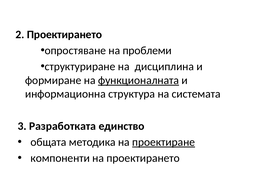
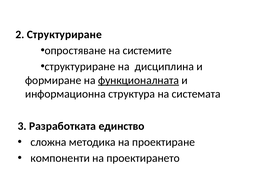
2 Проектирането: Проектирането -> Структуриране (64, 34)
проблеми: проблеми -> системите (147, 50)
общата: общата -> сложна (48, 142)
проектиране underline: present -> none (164, 142)
